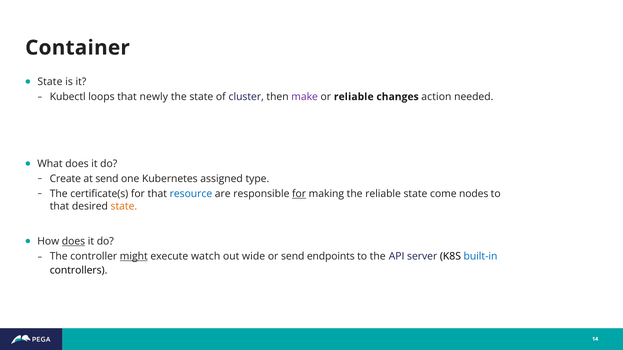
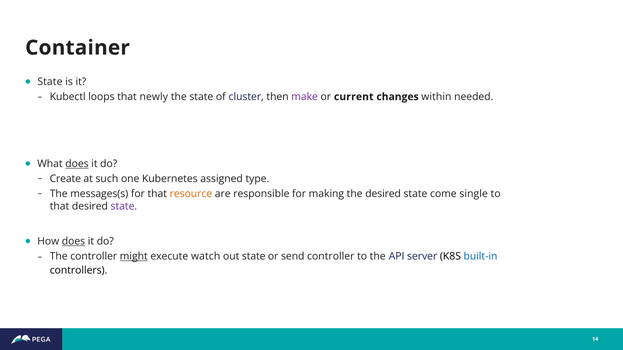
or reliable: reliable -> current (354, 97)
action: action -> within (436, 97)
does underline: none -> present (77, 164)
at send: send -> such (107, 179)
certificate(s: certificate(s -> messages(s (99, 194)
resource colour: blue -> orange (191, 194)
for underline: present -> none (299, 194)
the reliable: reliable -> desired (383, 194)
nodes: nodes -> single (474, 194)
state colour: orange -> purple (124, 206)
out wide: wide -> state (254, 257)
send endpoints: endpoints -> controller (331, 257)
